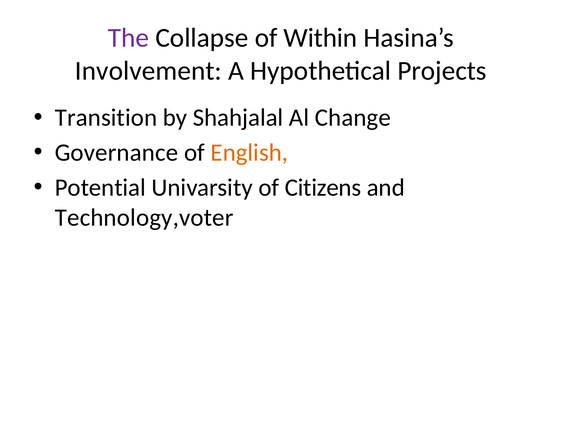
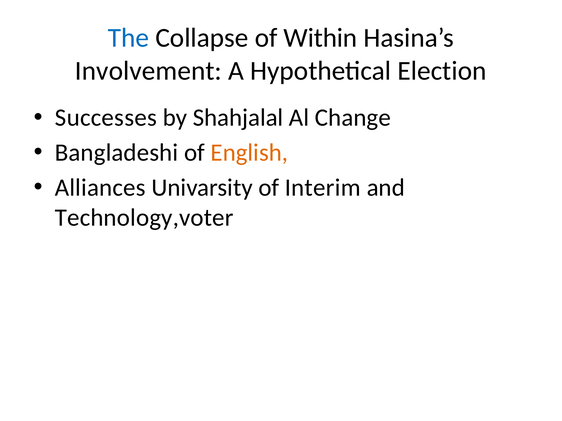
The colour: purple -> blue (129, 38)
Projects: Projects -> Election (442, 71)
Transition: Transition -> Successes (106, 118)
Governance: Governance -> Bangladeshi (117, 153)
Potential: Potential -> Alliances (100, 188)
Citizens: Citizens -> Interim (323, 188)
